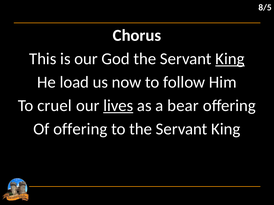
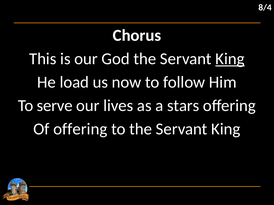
8/5: 8/5 -> 8/4 (265, 7)
cruel: cruel -> serve (55, 106)
lives underline: present -> none (118, 106)
bear: bear -> stars (183, 106)
